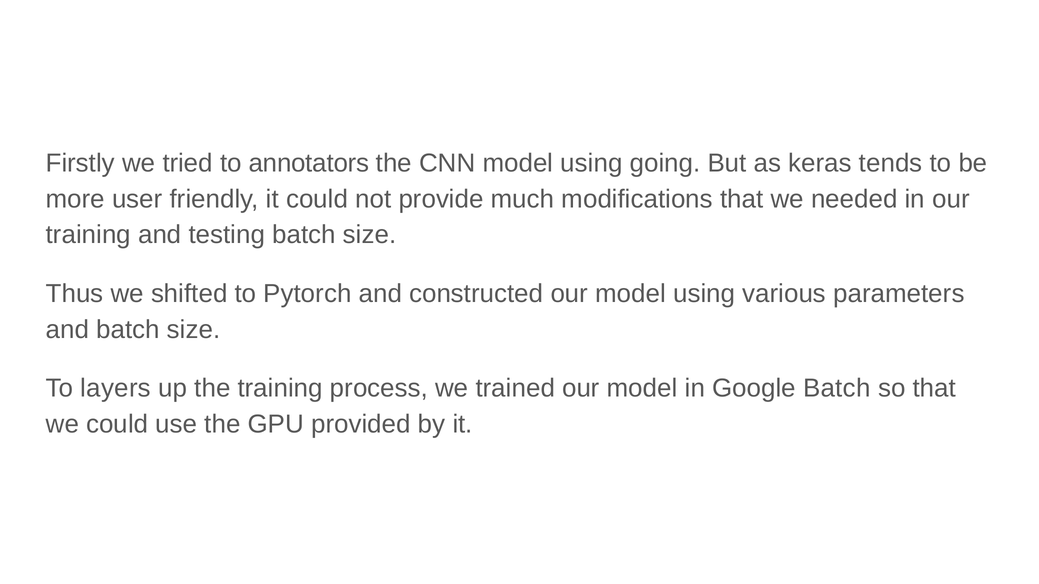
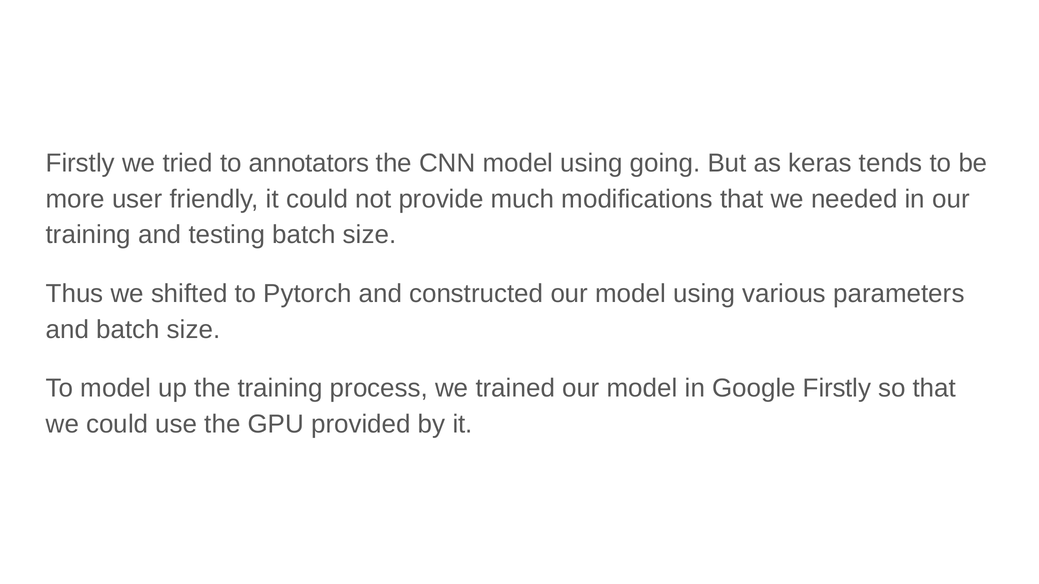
To layers: layers -> model (116, 389)
Google Batch: Batch -> Firstly (837, 389)
